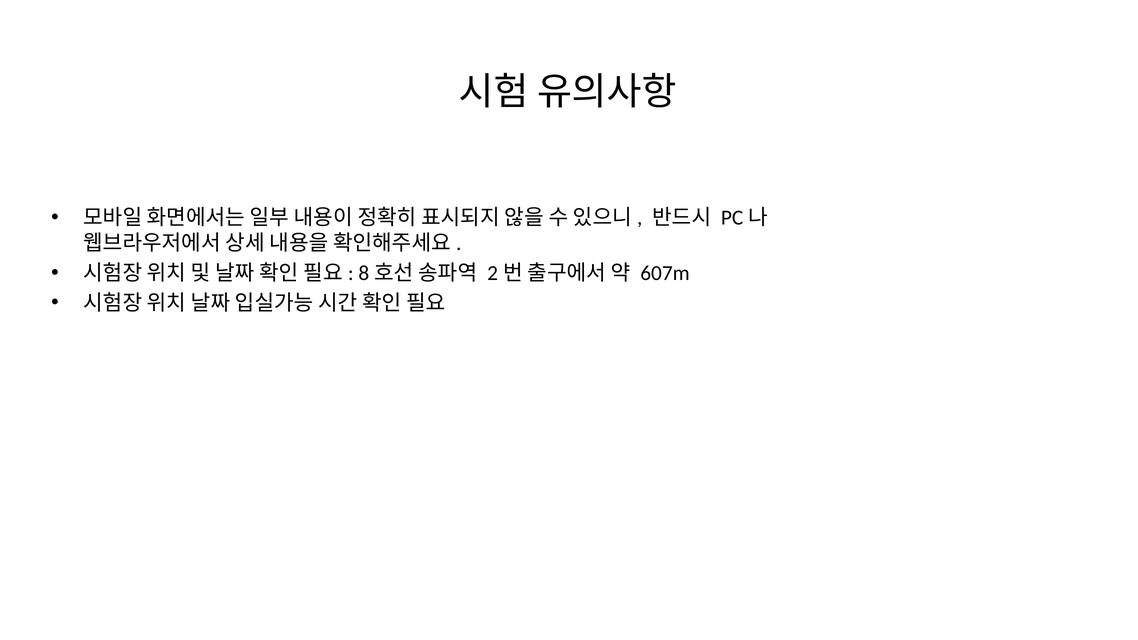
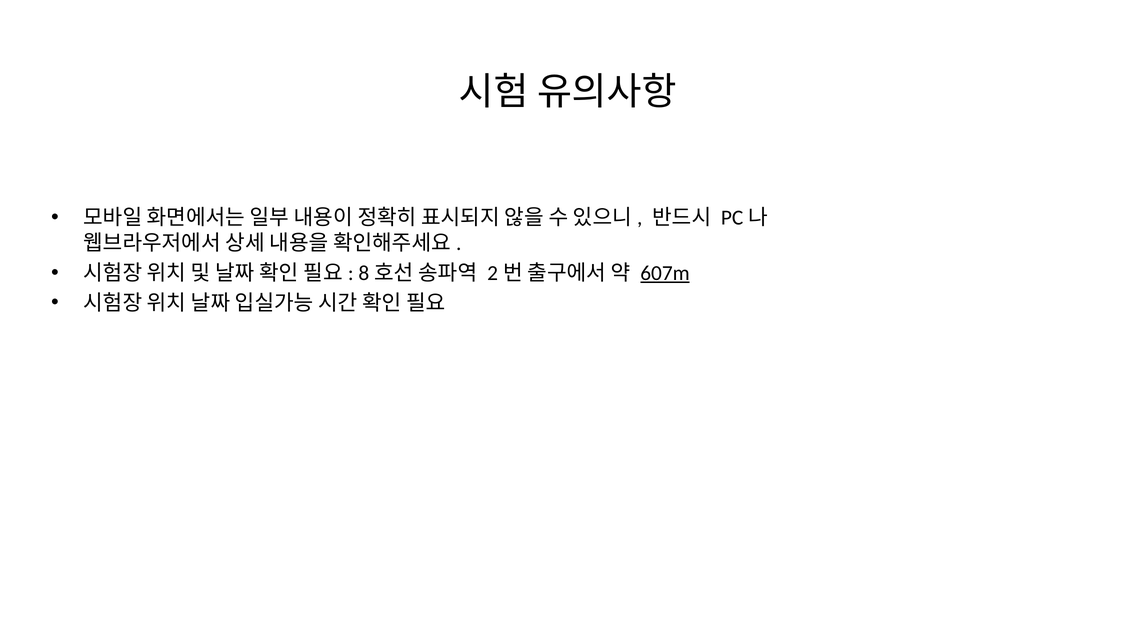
607m underline: none -> present (665, 273)
